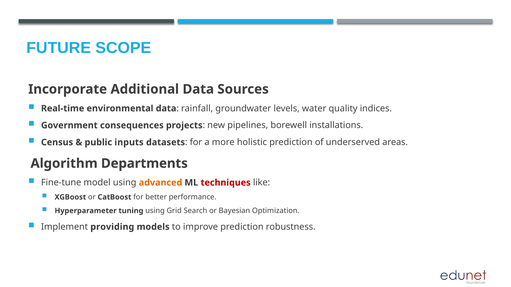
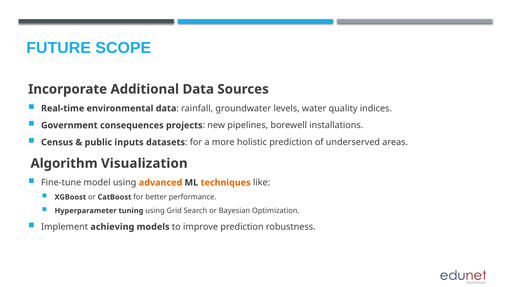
Departments: Departments -> Visualization (144, 164)
techniques colour: red -> orange (226, 183)
providing: providing -> achieving (112, 227)
